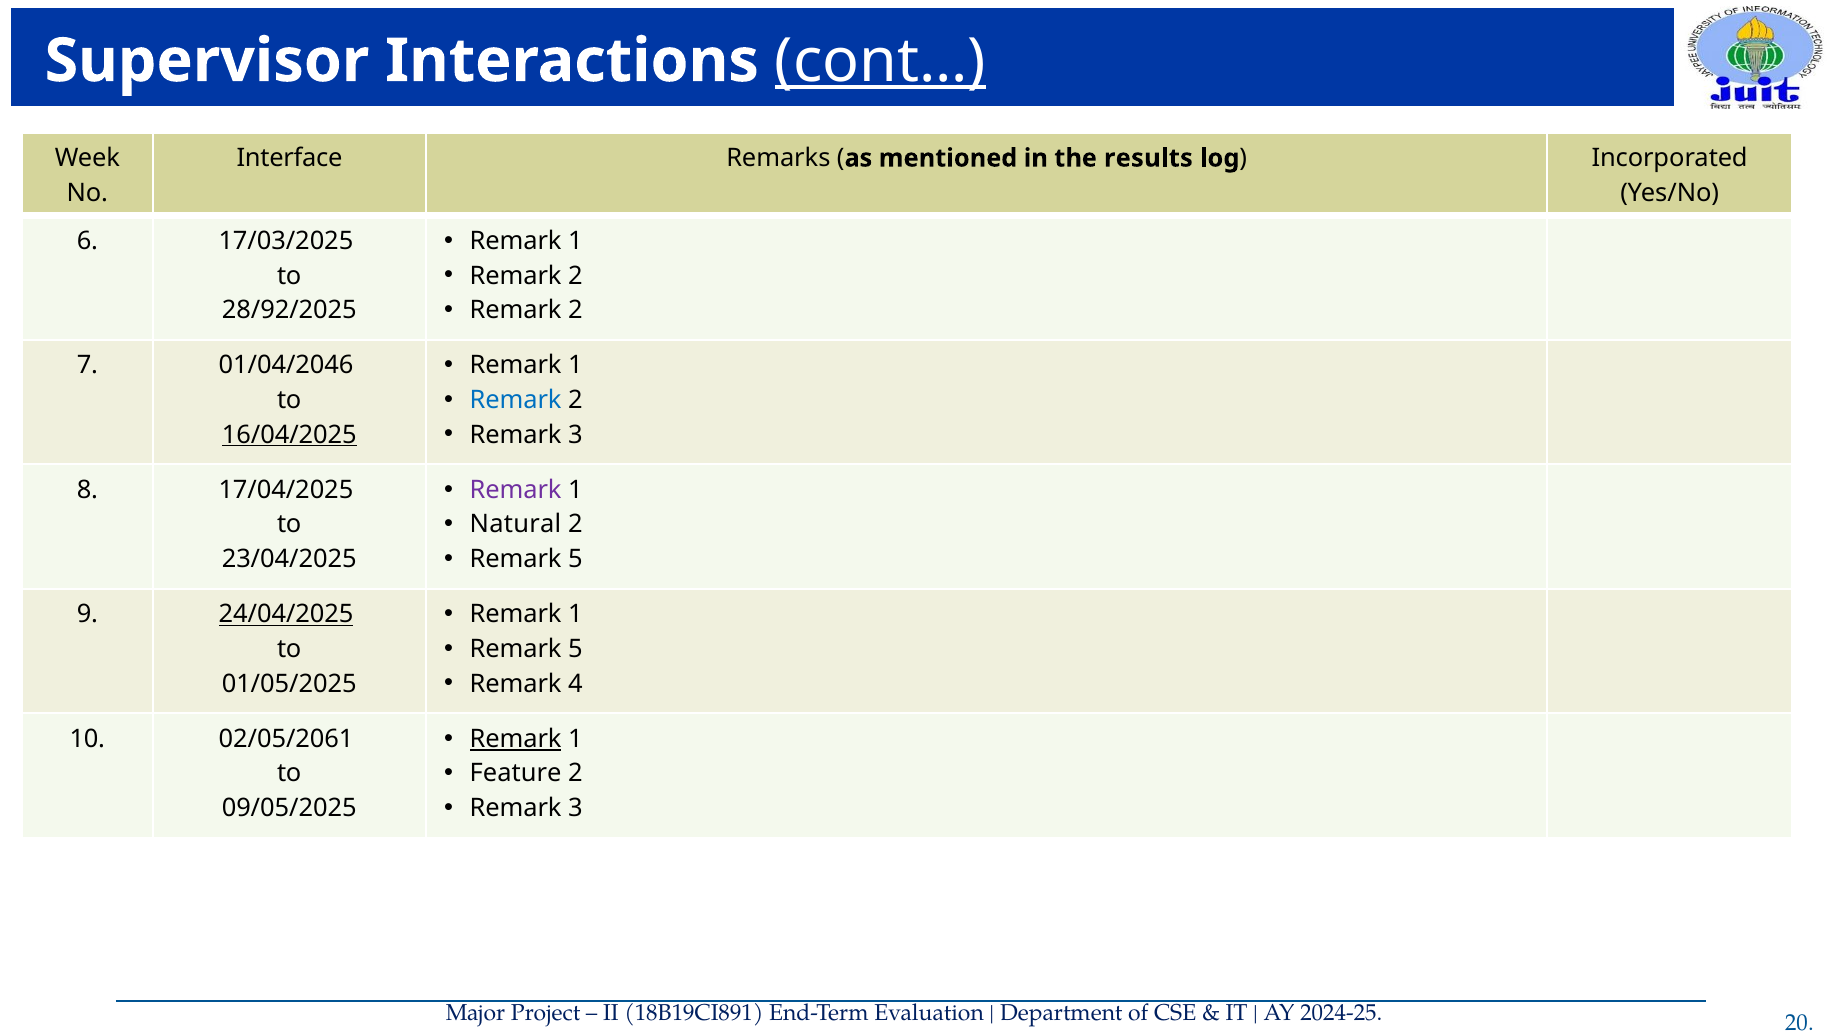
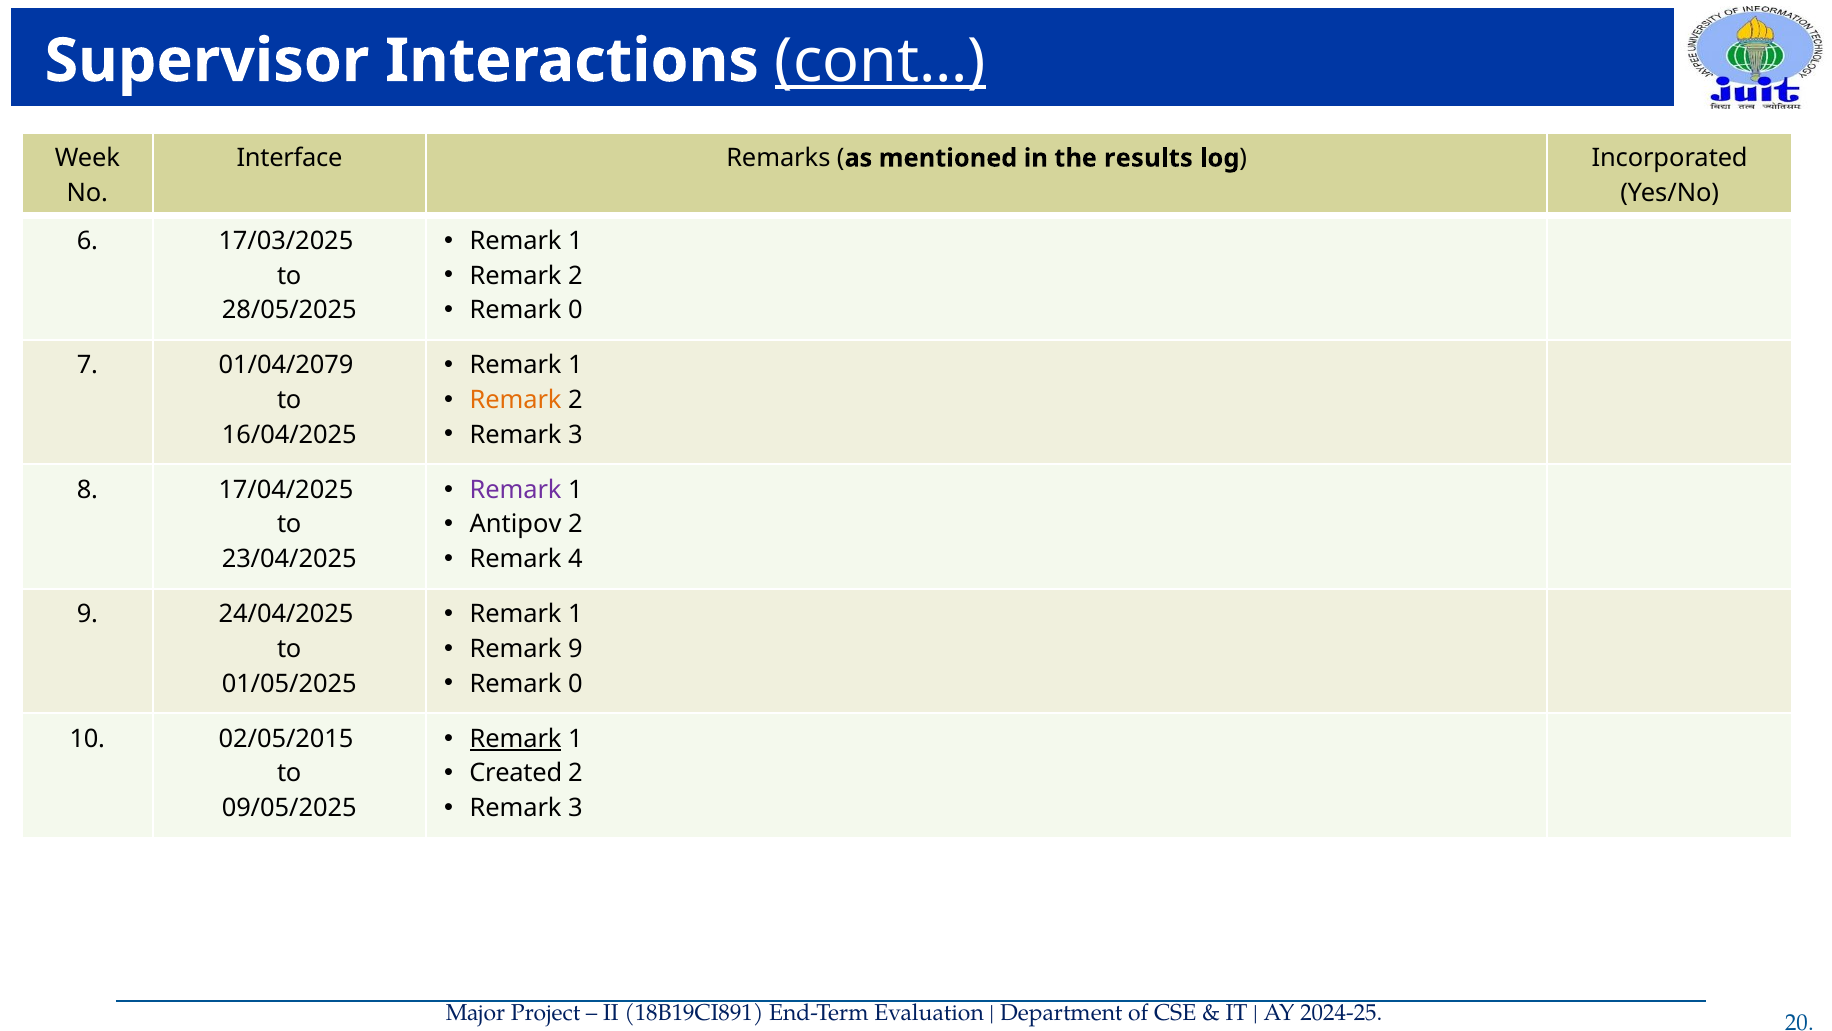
2: 2 -> 0 (575, 310)
28/92/2025: 28/92/2025 -> 28/05/2025 (289, 310)
01/04/2046: 01/04/2046 -> 01/04/2079 (286, 365)
Remark colour: blue -> orange (516, 400)
16/04/2025 underline: present -> none (289, 434)
Natural: Natural -> Antipov (516, 524)
5: 5 -> 4 (575, 559)
24/04/2025 underline: present -> none (286, 614)
5: 5 -> 9 (575, 649)
4: 4 -> 0 (575, 683)
02/05/2061: 02/05/2061 -> 02/05/2015 (286, 739)
Feature: Feature -> Created (516, 773)
